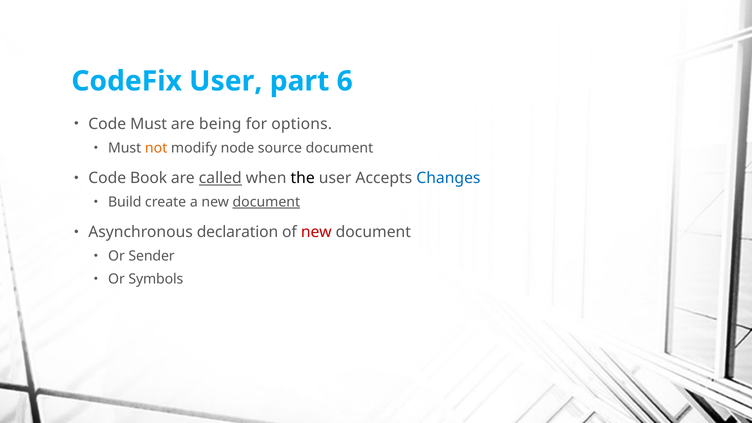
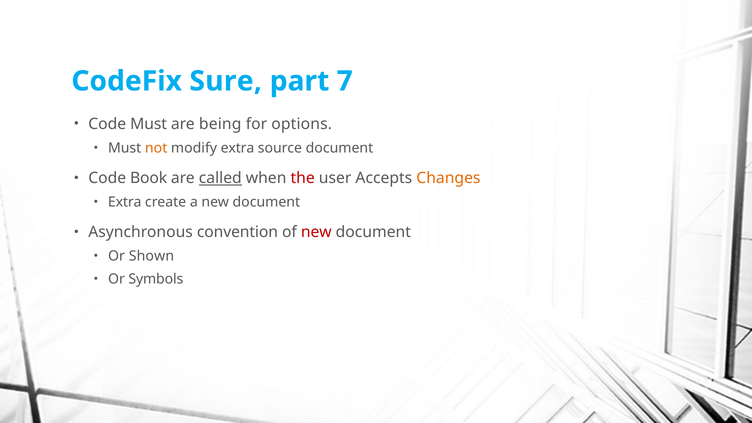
CodeFix User: User -> Sure (226, 81)
6: 6 -> 7 (345, 81)
modify node: node -> extra (237, 148)
the colour: black -> red (303, 178)
Changes colour: blue -> orange (448, 178)
Build: Build -> Extra (125, 202)
document underline: present -> none (266, 202)
declaration: declaration -> convention (237, 232)
Sender: Sender -> Shown (151, 256)
